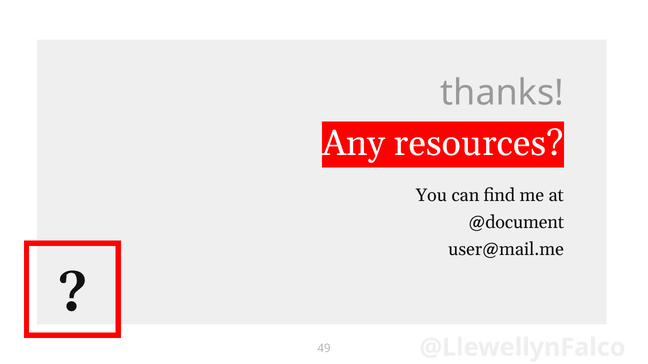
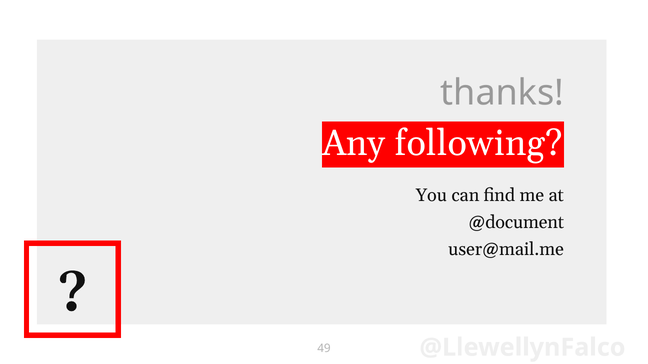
resources: resources -> following (479, 143)
